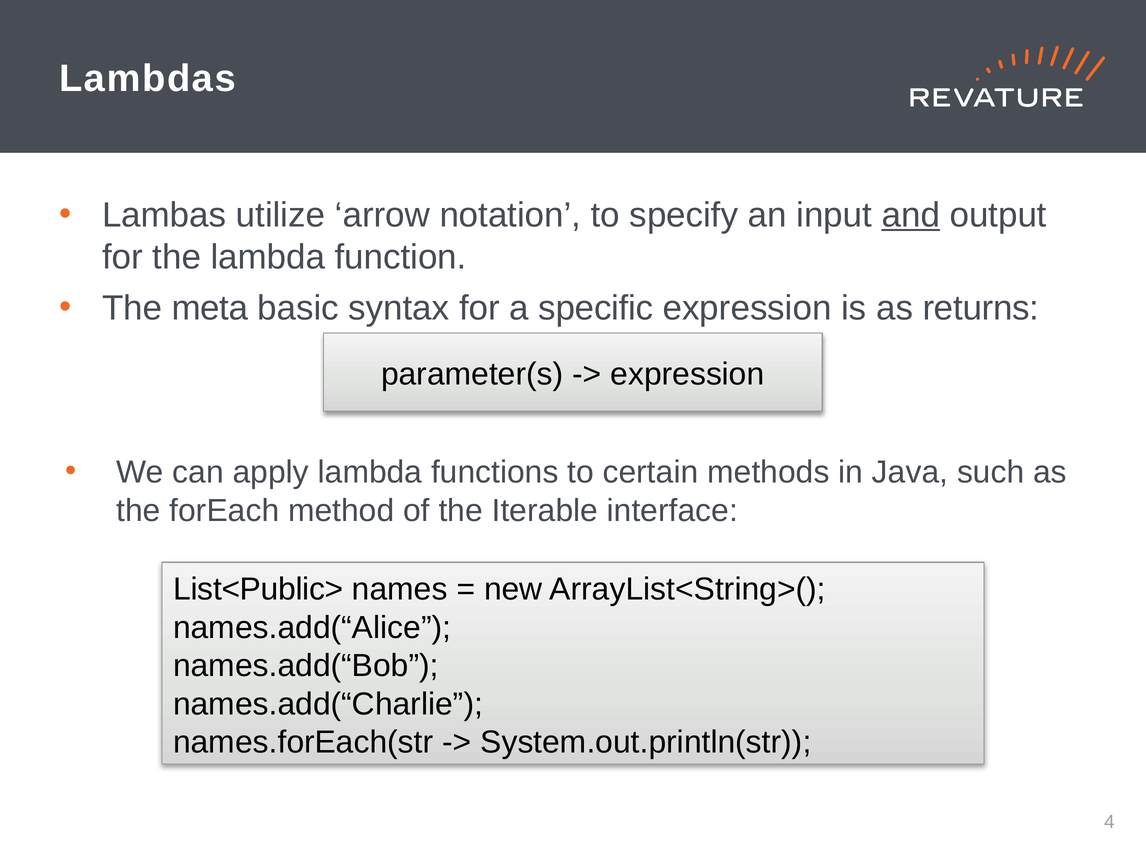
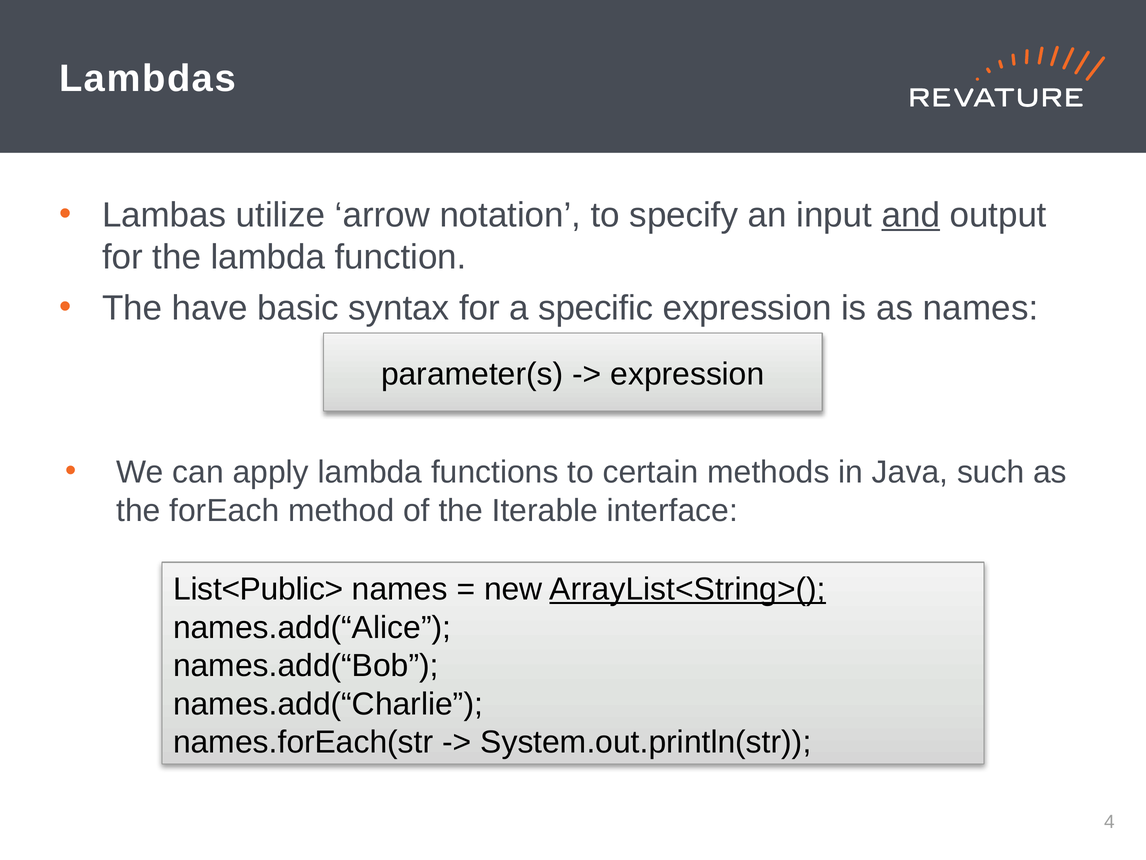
meta: meta -> have (210, 308)
as returns: returns -> names (981, 308)
ArrayList<String>( underline: none -> present (688, 589)
